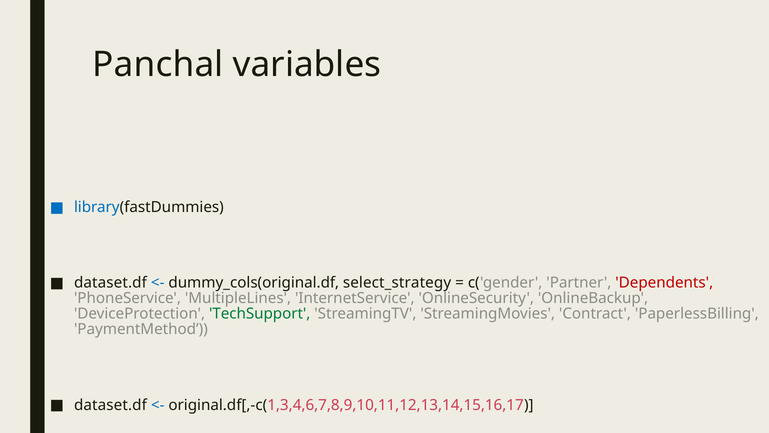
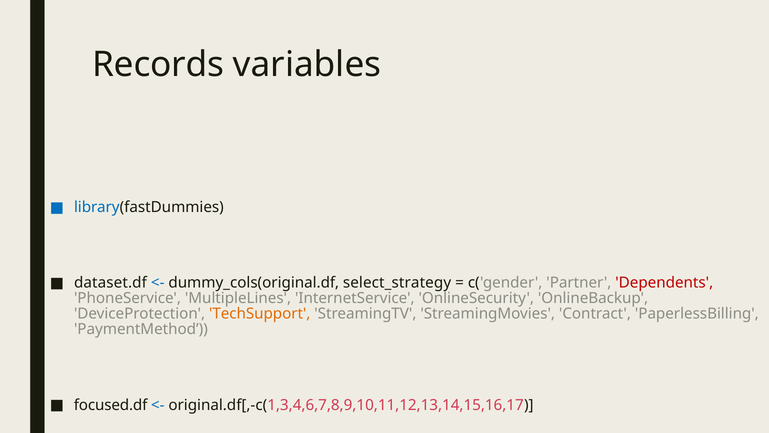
Panchal: Panchal -> Records (158, 65)
TechSupport colour: green -> orange (260, 314)
dataset.df: dataset.df -> focused.df (111, 405)
